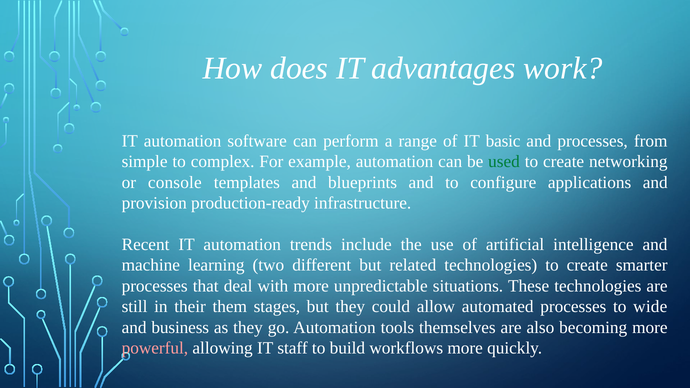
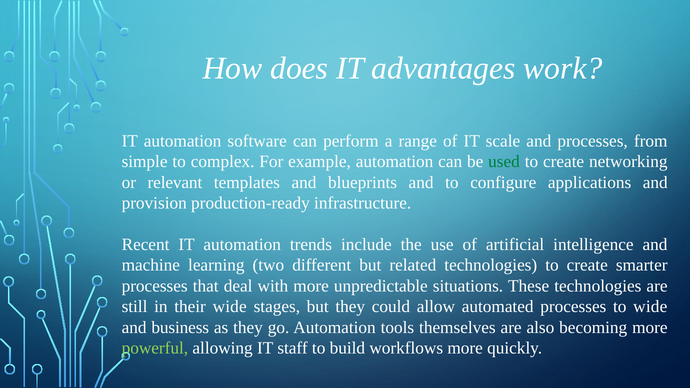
basic: basic -> scale (503, 141)
console: console -> relevant (175, 183)
their them: them -> wide (230, 307)
powerful colour: pink -> light green (155, 348)
